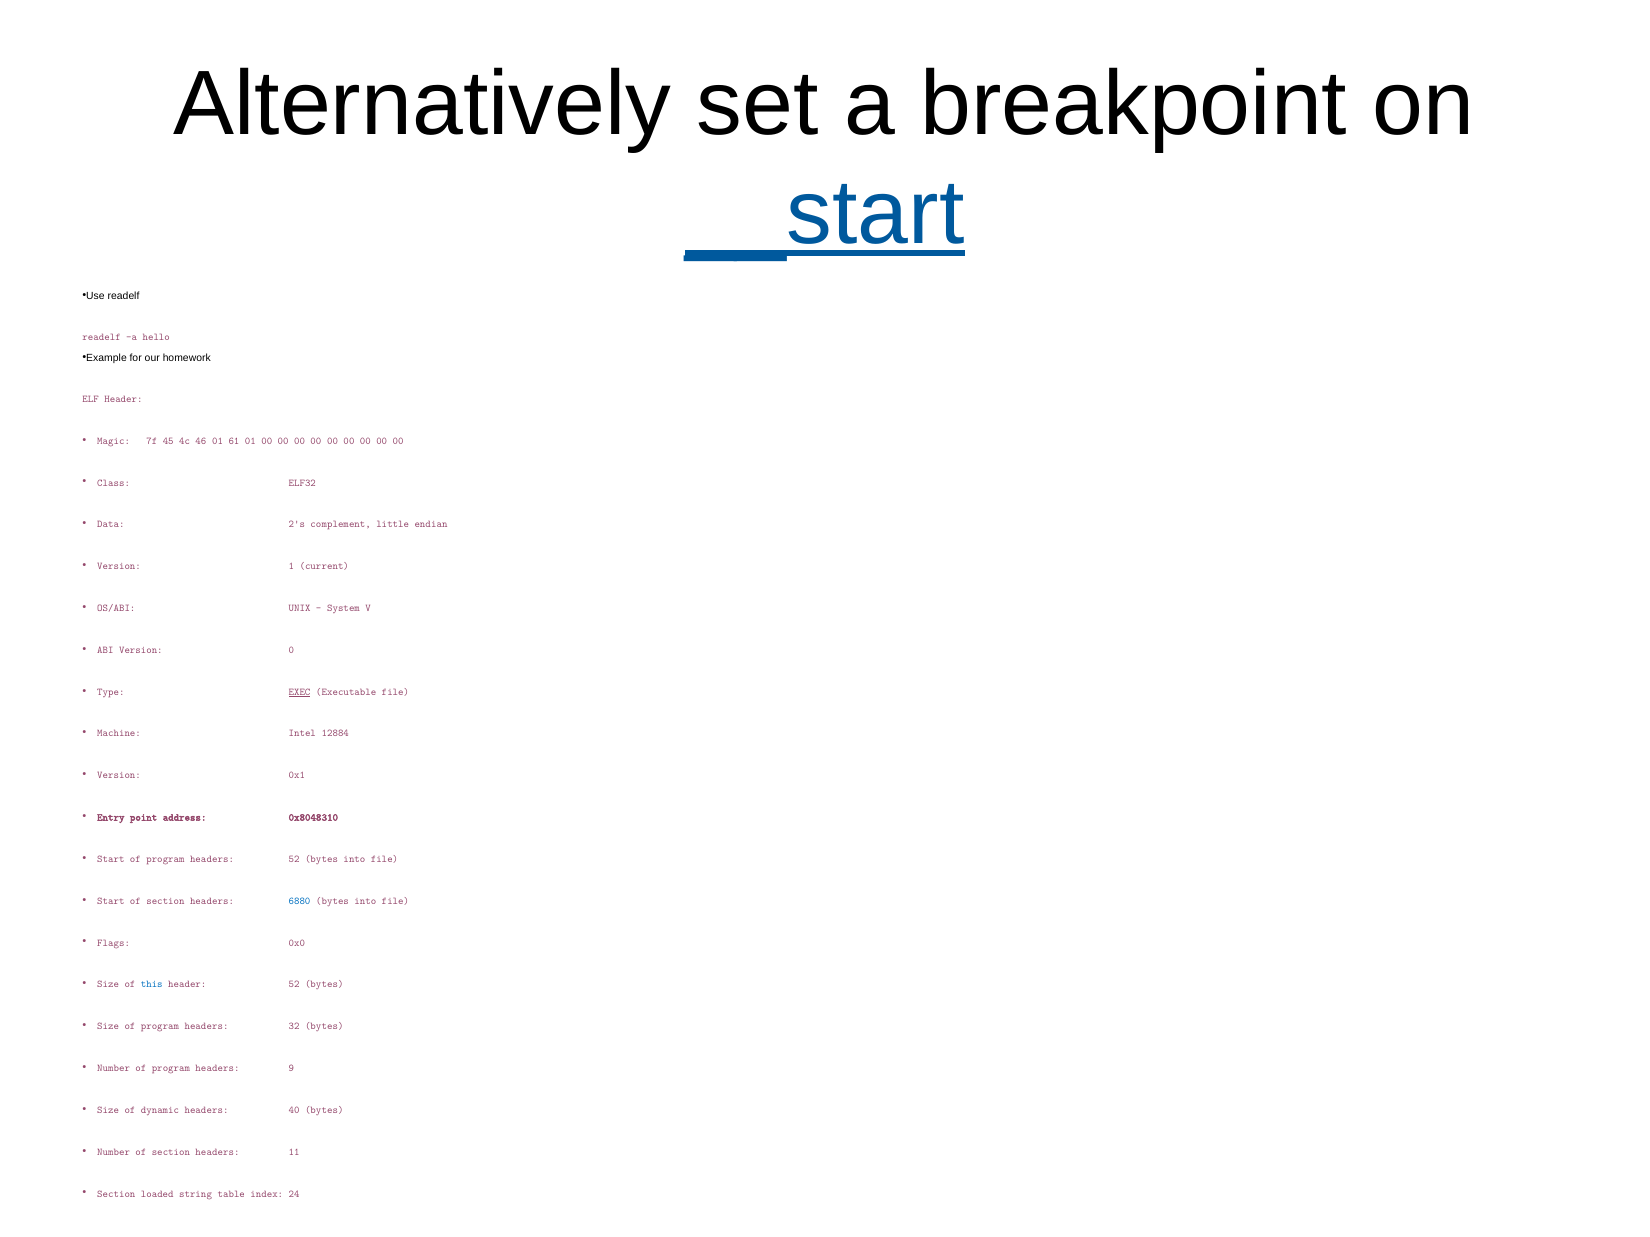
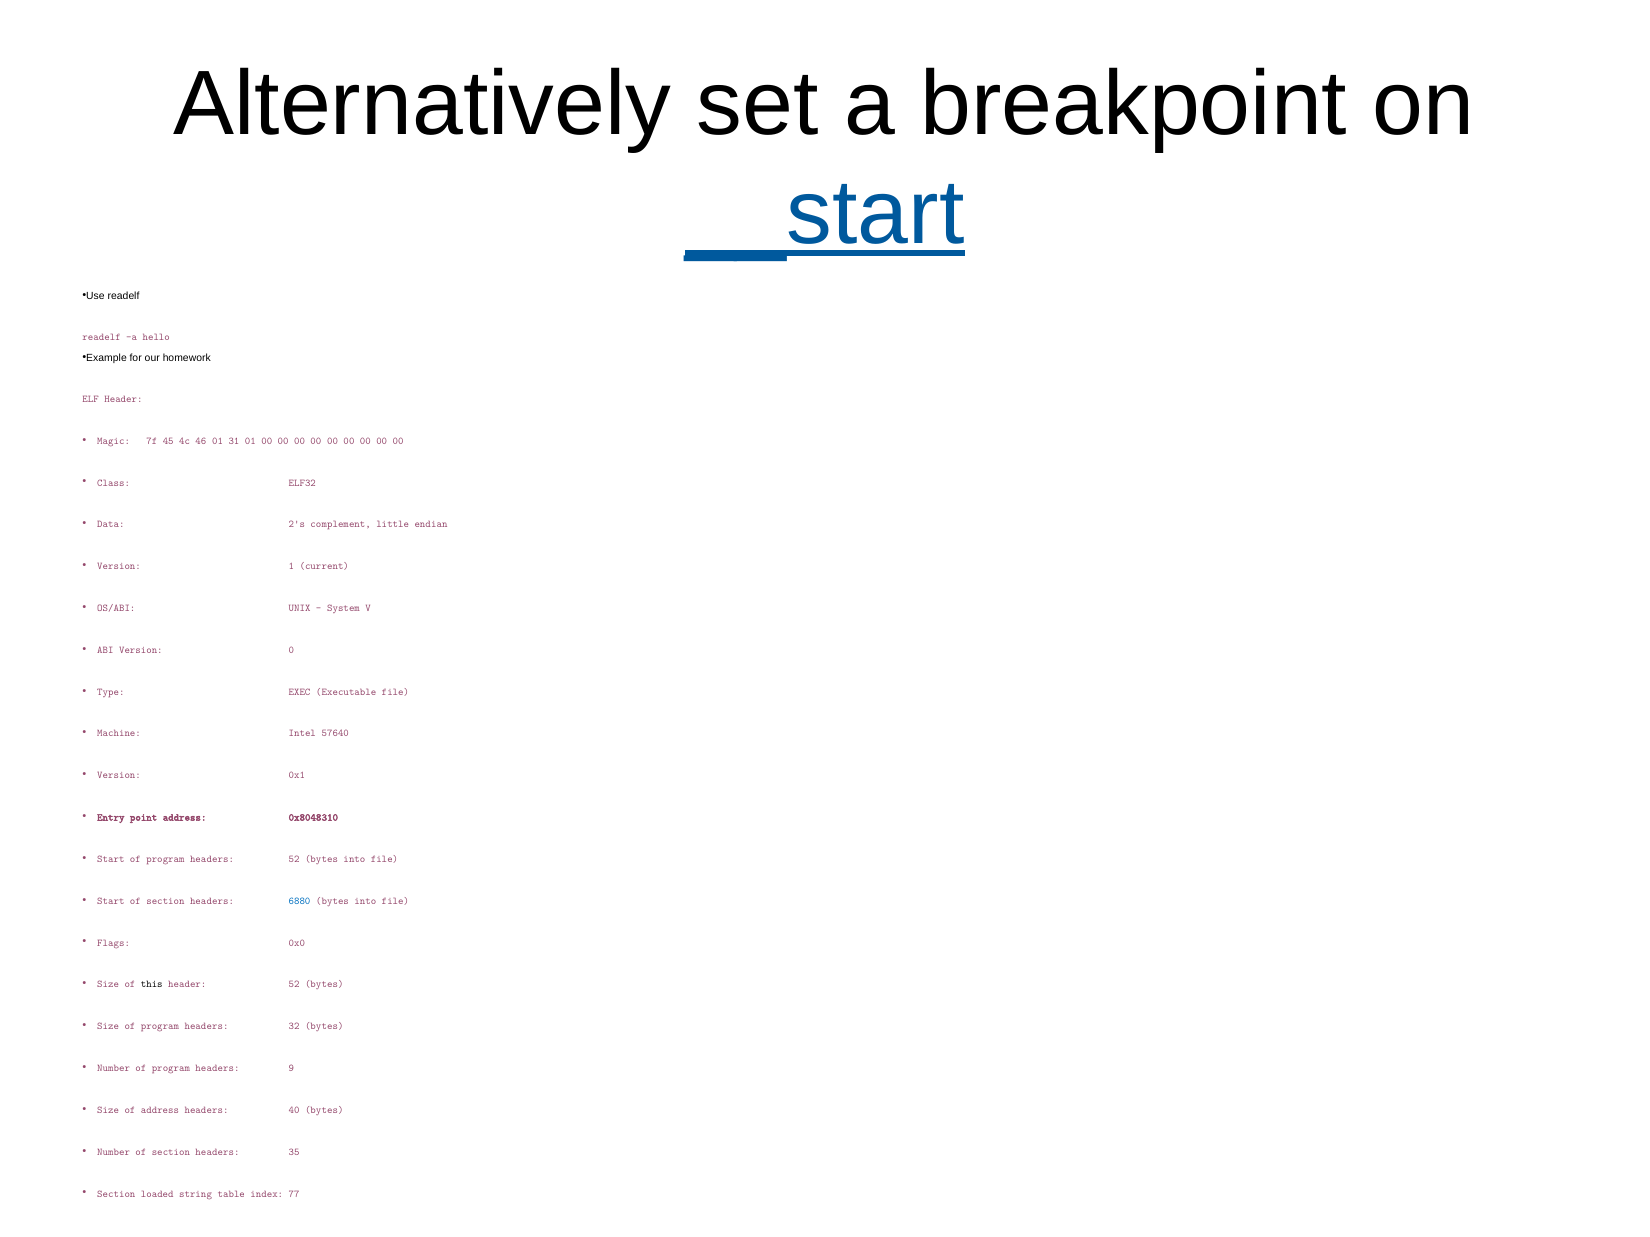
61: 61 -> 31 (234, 441)
EXEC underline: present -> none (300, 692)
12884: 12884 -> 57640 (335, 734)
this colour: blue -> black (152, 985)
of dynamic: dynamic -> address (160, 1110)
11: 11 -> 35 (294, 1152)
24: 24 -> 77 (294, 1194)
